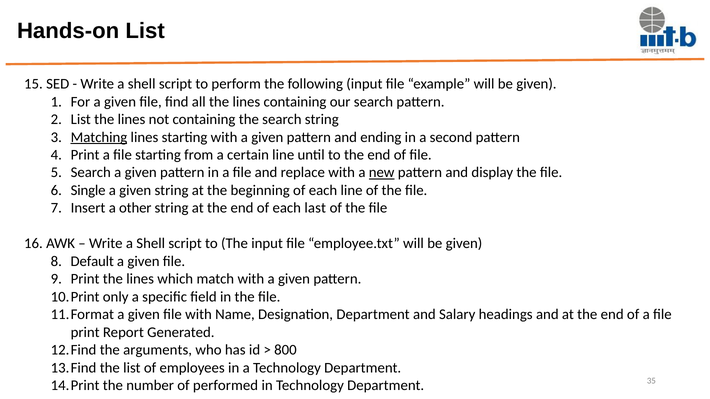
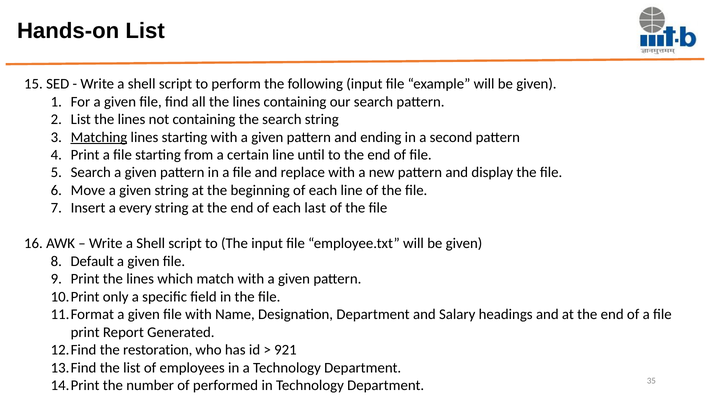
new underline: present -> none (382, 173)
Single: Single -> Move (88, 191)
other: other -> every (135, 208)
arguments: arguments -> restoration (158, 350)
800: 800 -> 921 (285, 350)
